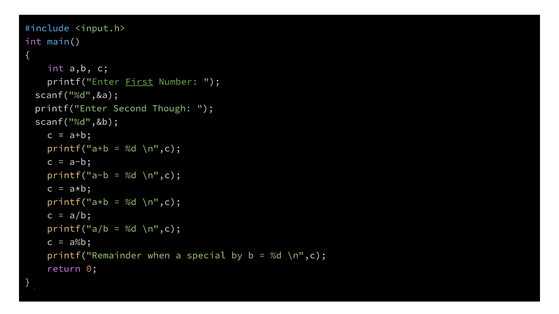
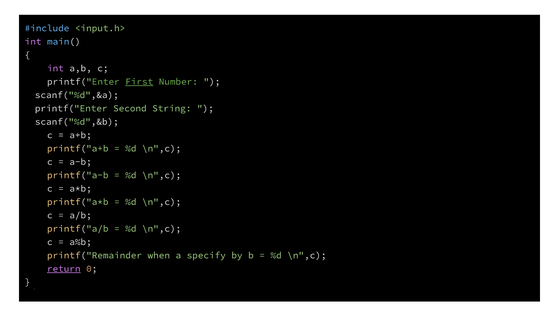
Though: Though -> String (172, 108)
special: special -> specify (206, 256)
return underline: none -> present (64, 269)
